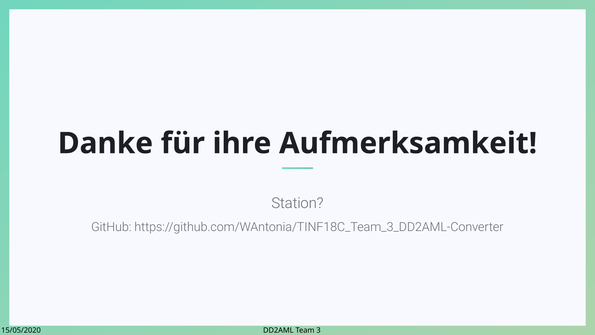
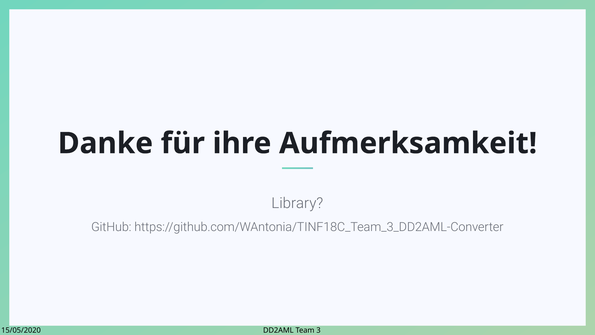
Station: Station -> Library (297, 203)
